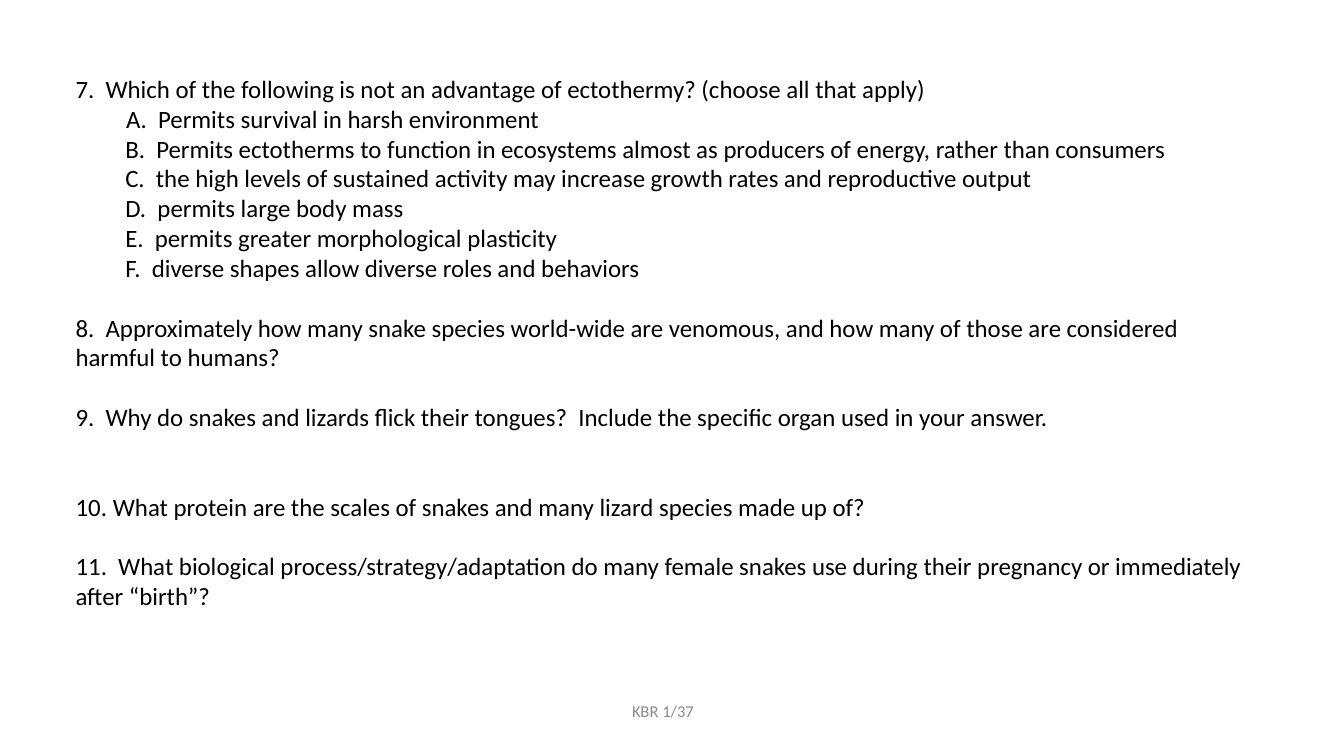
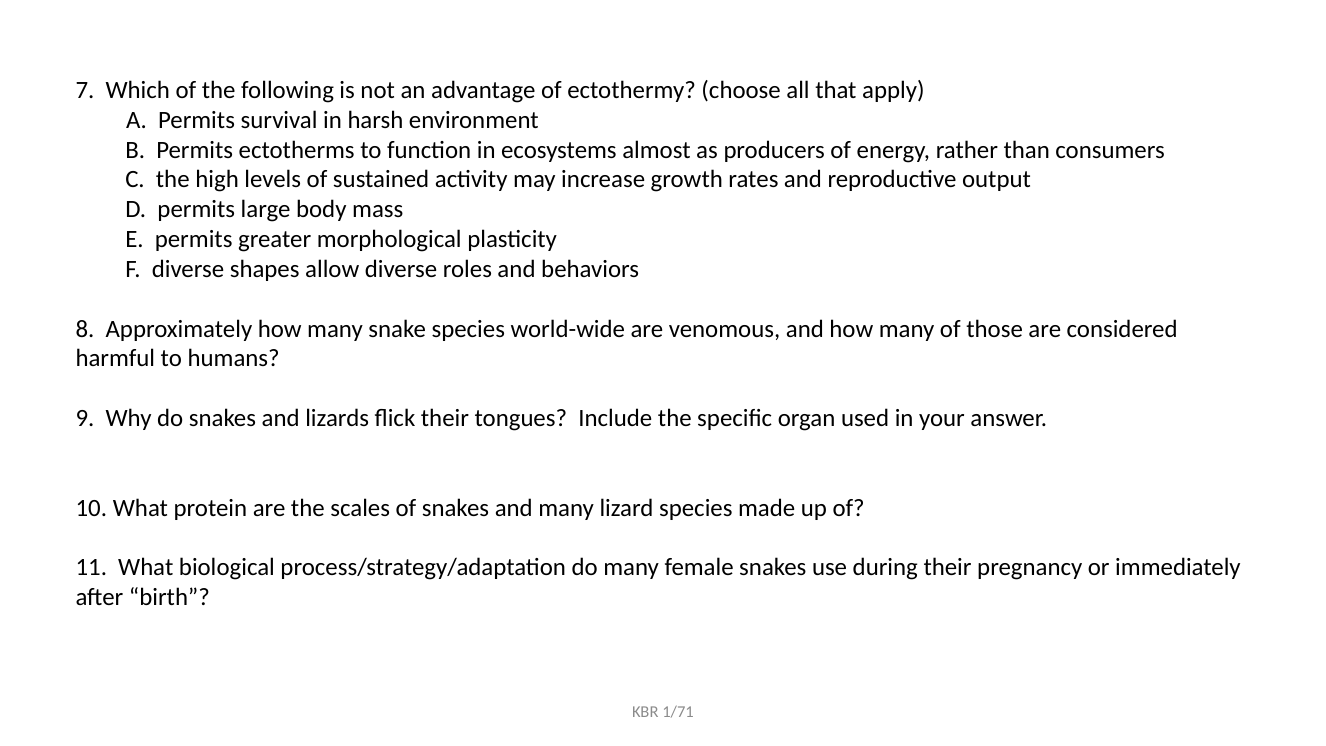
1/37: 1/37 -> 1/71 (678, 712)
